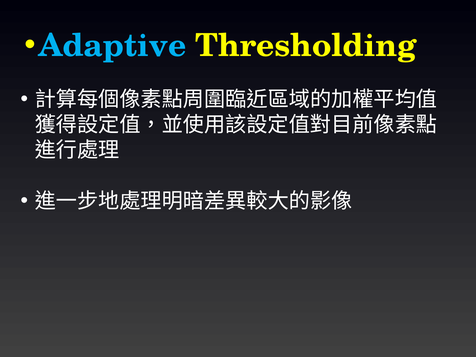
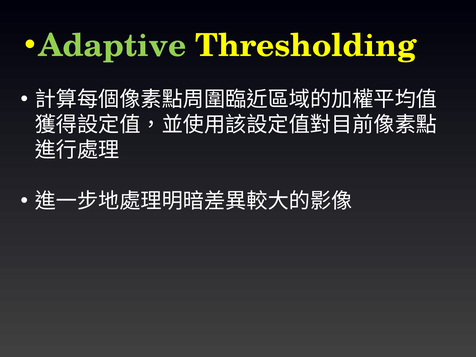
Adaptive colour: light blue -> light green (112, 46)
